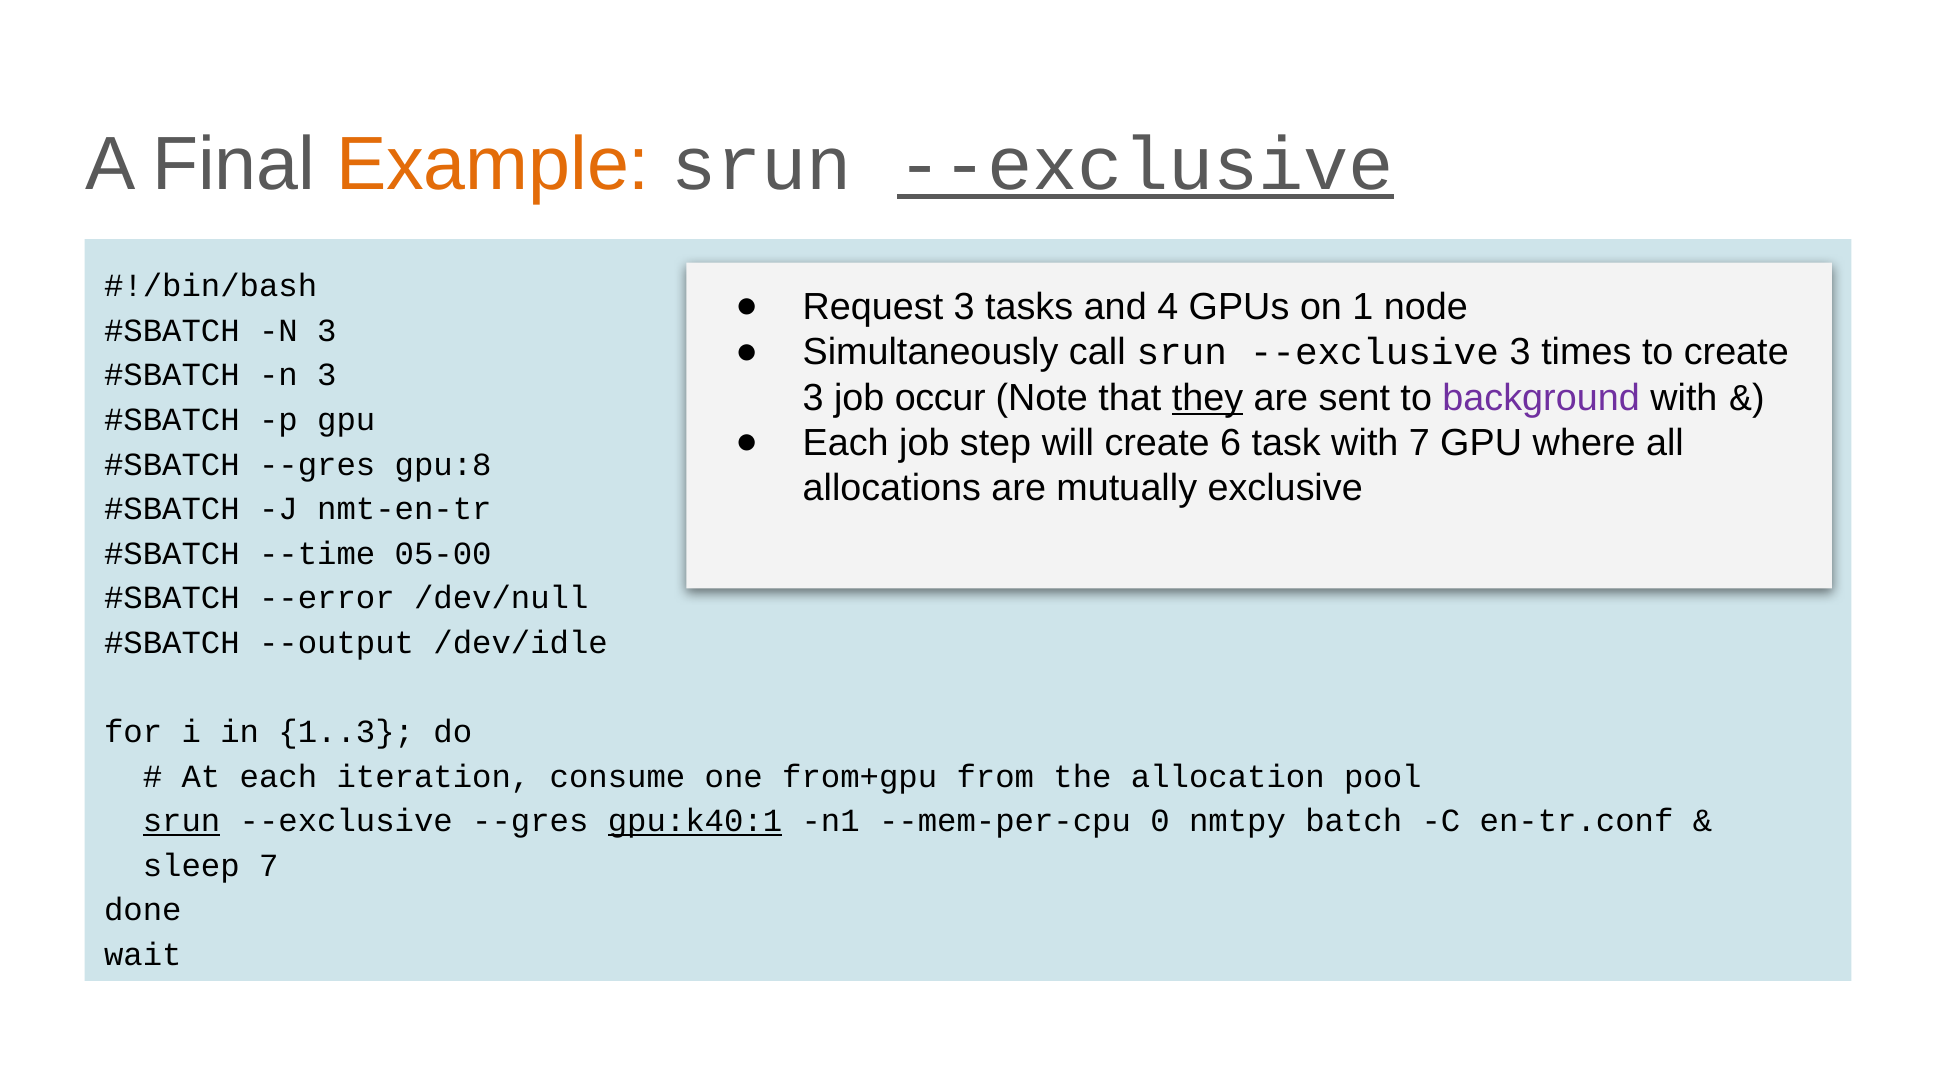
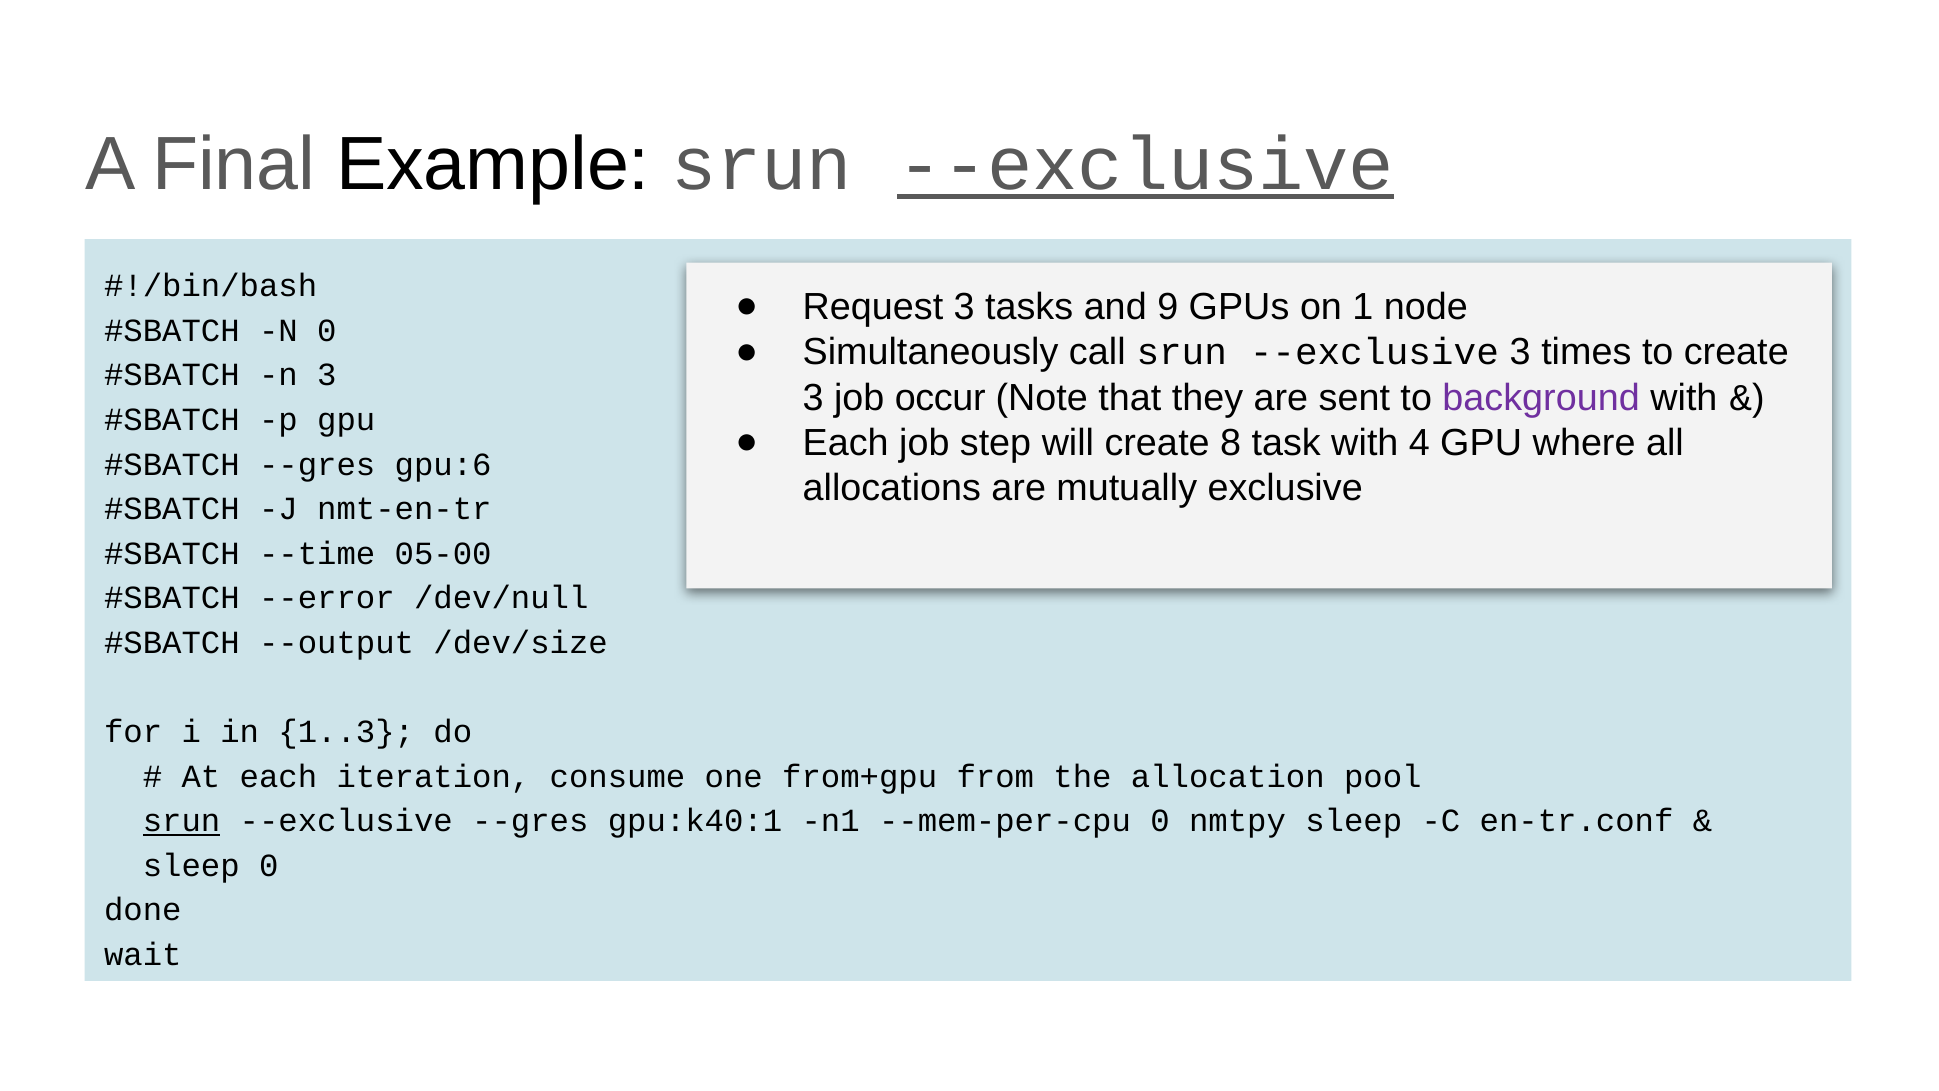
Example colour: orange -> black (493, 164)
4: 4 -> 9 (1168, 307)
3: 3 -> 0 (327, 331)
they underline: present -> none (1207, 398)
6: 6 -> 8 (1231, 443)
with 7: 7 -> 4 (1419, 443)
gpu:8: gpu:8 -> gpu:6 (443, 464)
/dev/idle: /dev/idle -> /dev/size (521, 643)
gpu:k40:1 underline: present -> none (695, 821)
nmtpy batch: batch -> sleep (1354, 821)
sleep 7: 7 -> 0 (269, 865)
